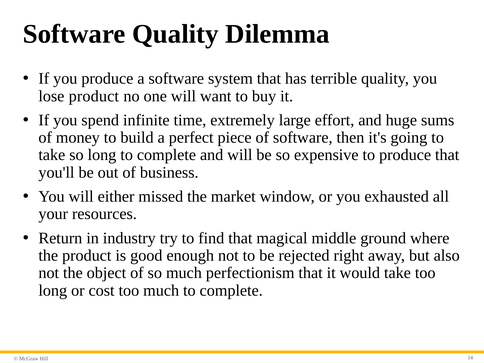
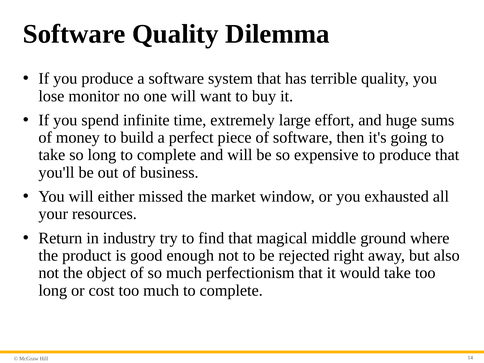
lose product: product -> monitor (94, 96)
